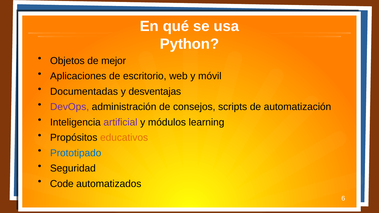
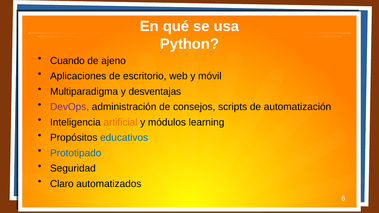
Objetos: Objetos -> Cuando (67, 61)
mejor: mejor -> ajeno (114, 61)
Documentadas: Documentadas -> Multiparadigma (84, 92)
artificial colour: purple -> orange (120, 122)
educativos colour: orange -> blue (124, 138)
Code: Code -> Claro (62, 184)
